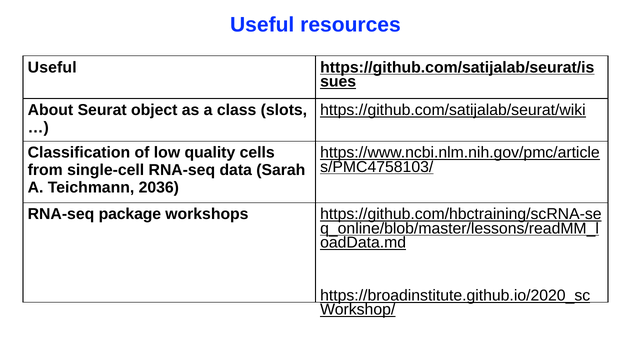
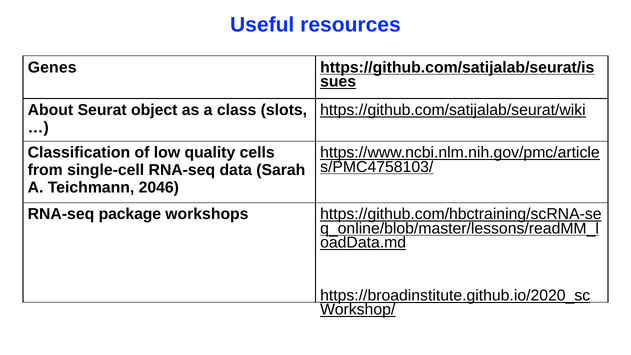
Useful: Useful -> Genes (52, 67)
2036: 2036 -> 2046 (159, 188)
